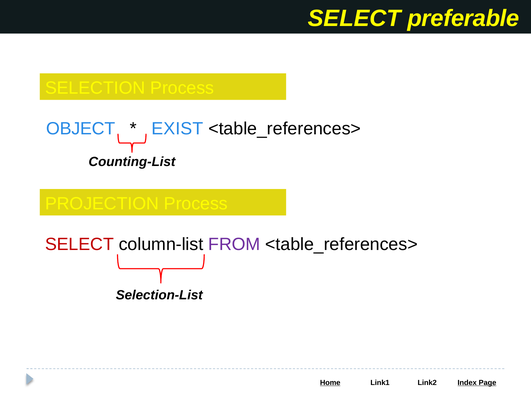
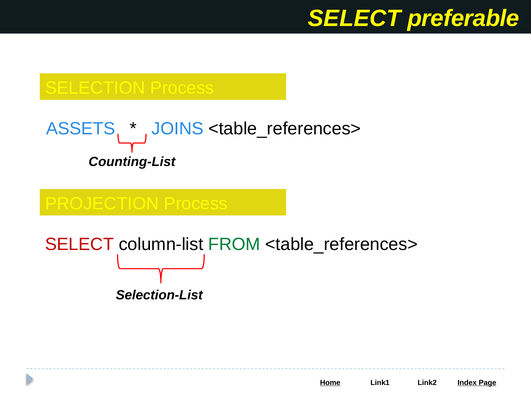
OBJECT: OBJECT -> ASSETS (81, 129)
EXIST: EXIST -> JOINS (178, 129)
FROM colour: purple -> green (234, 245)
